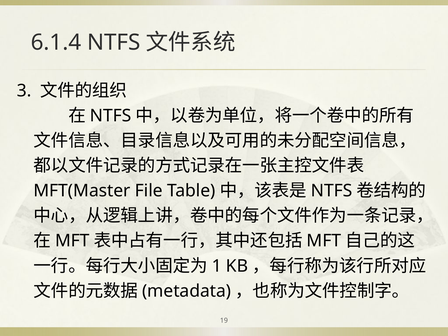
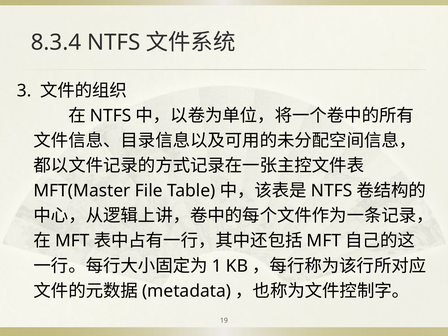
6.1.4: 6.1.4 -> 8.3.4 (56, 42)
